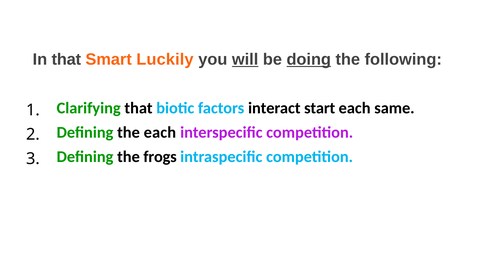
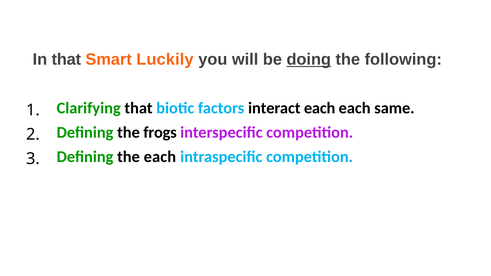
will underline: present -> none (245, 60)
interact start: start -> each (320, 108)
the each: each -> frogs (160, 133)
the frogs: frogs -> each (160, 157)
